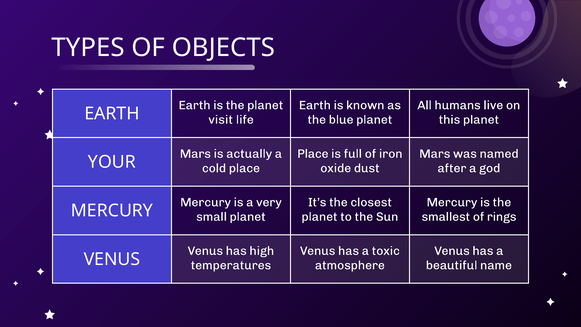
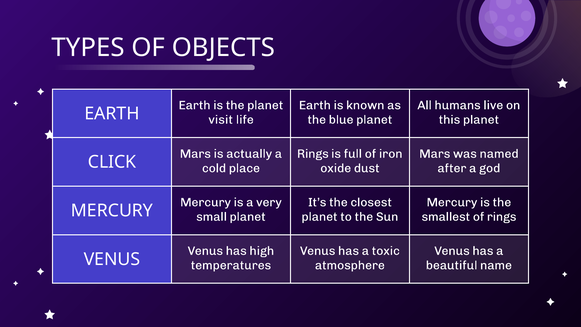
Place: Place -> Rings (313, 154)
YOUR: YOUR -> CLICK (112, 162)
